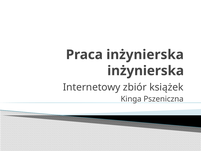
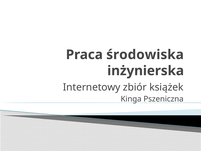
Praca inżynierska: inżynierska -> środowiska (145, 55)
